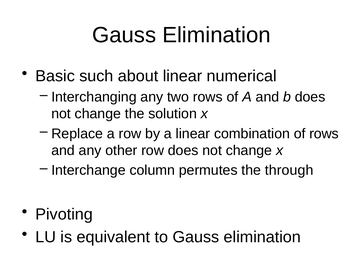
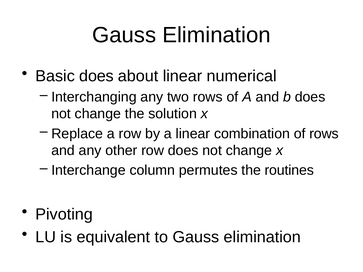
Basic such: such -> does (96, 76)
through: through -> routines (289, 170)
